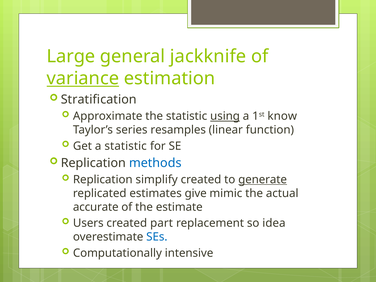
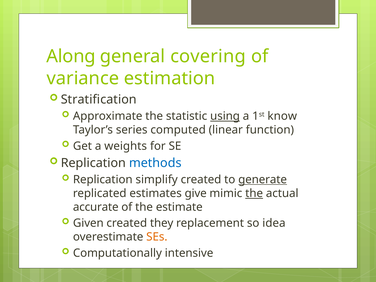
Large: Large -> Along (71, 56)
jackknife: jackknife -> covering (208, 56)
variance underline: present -> none (83, 78)
resamples: resamples -> computed (178, 130)
a statistic: statistic -> weights (126, 146)
the underline: none -> present (254, 193)
Users: Users -> Given (88, 223)
part: part -> they (162, 223)
SEs colour: blue -> orange (157, 237)
